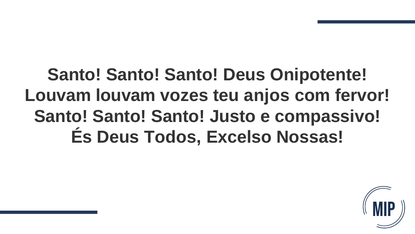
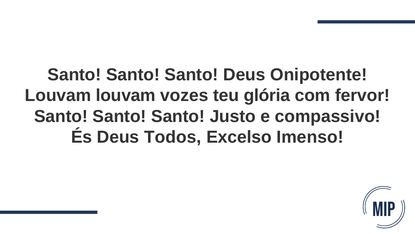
anjos: anjos -> glória (267, 95)
Nossas: Nossas -> Imenso (310, 137)
